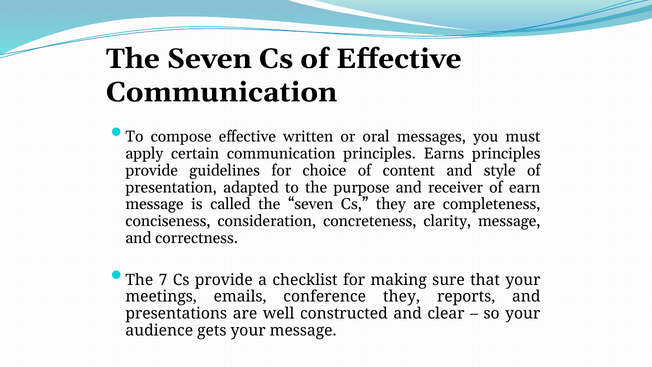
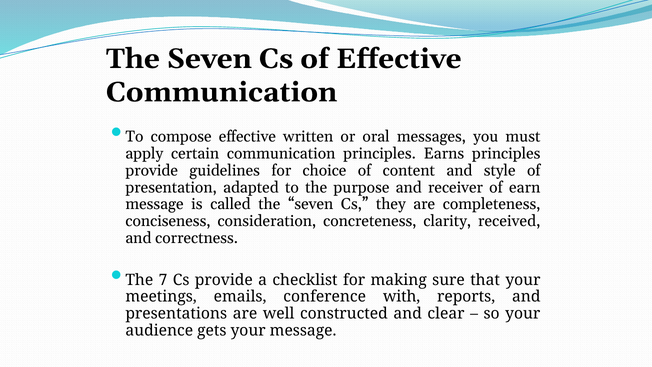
clarity message: message -> received (509, 221)
conference they: they -> with (402, 297)
